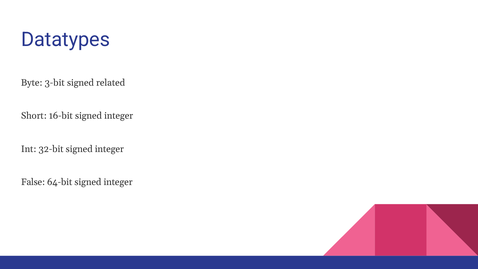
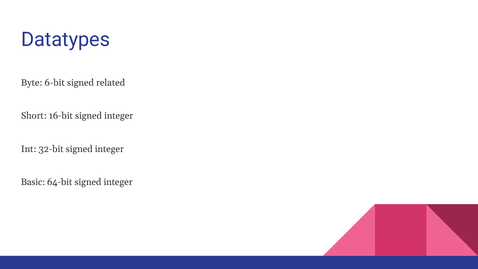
3-bit: 3-bit -> 6-bit (55, 83)
False: False -> Basic (33, 182)
